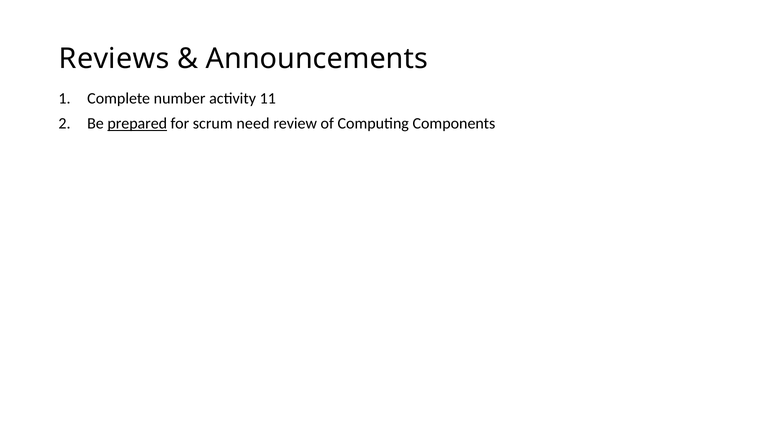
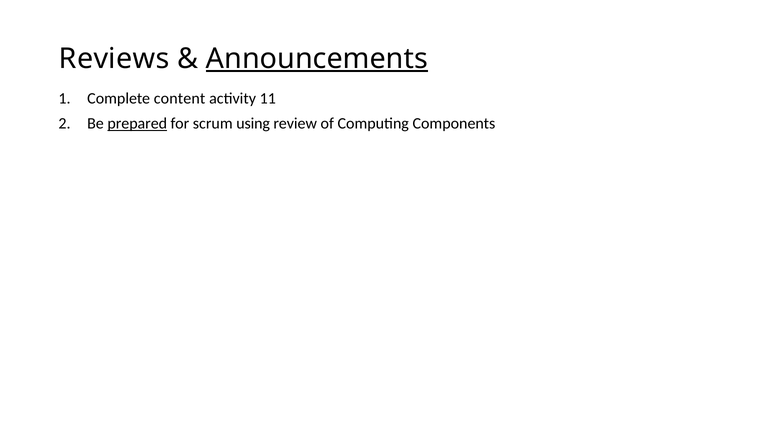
Announcements underline: none -> present (317, 59)
number: number -> content (180, 98)
need: need -> using (253, 124)
